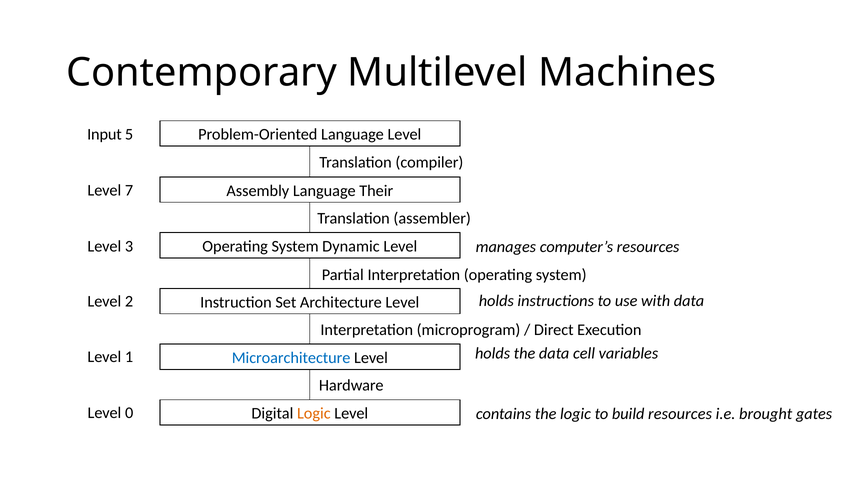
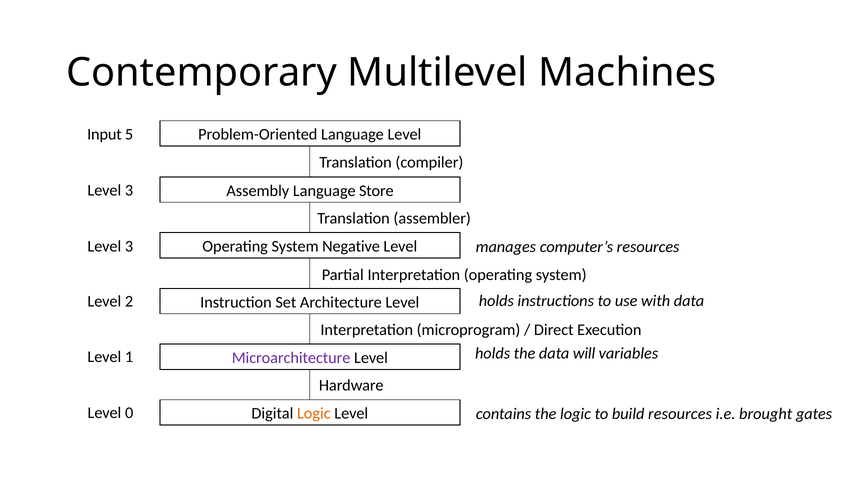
7: 7 -> 3 (129, 191)
Their: Their -> Store (376, 191)
Dynamic: Dynamic -> Negative (351, 247)
cell: cell -> will (584, 354)
Microarchitecture colour: blue -> purple (291, 358)
